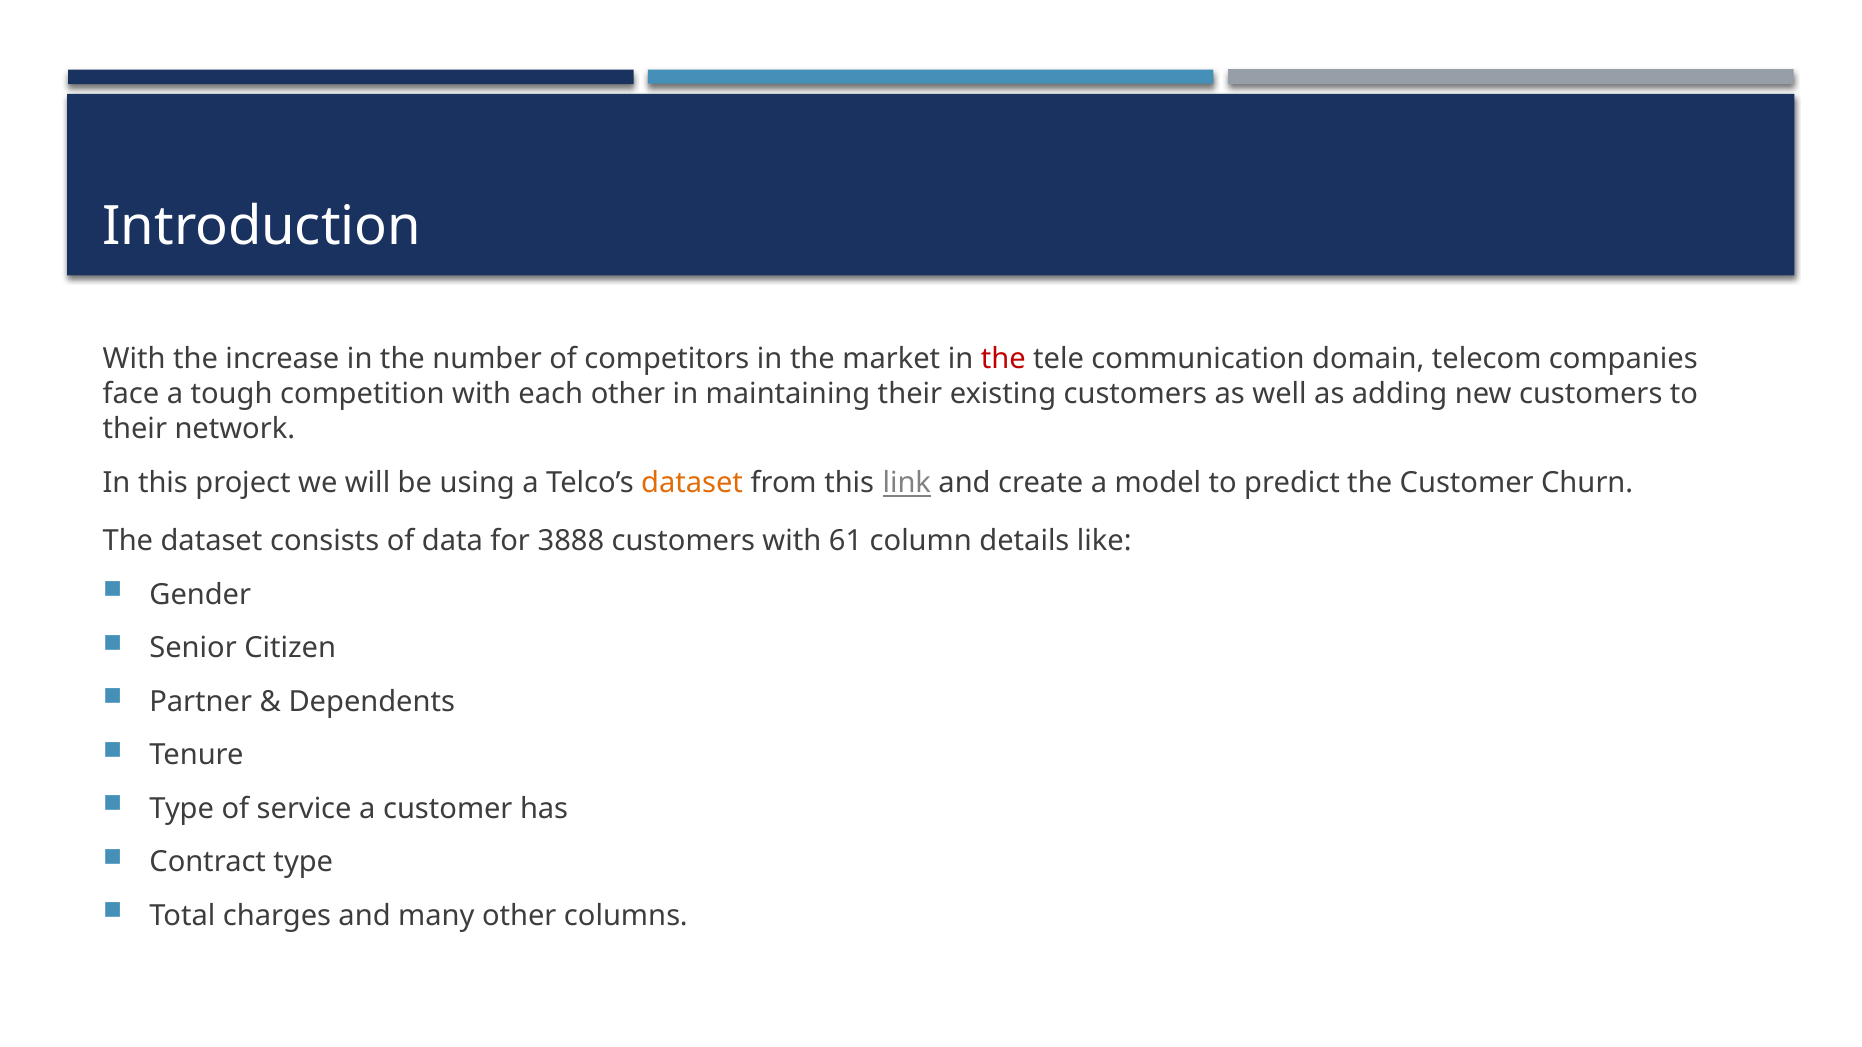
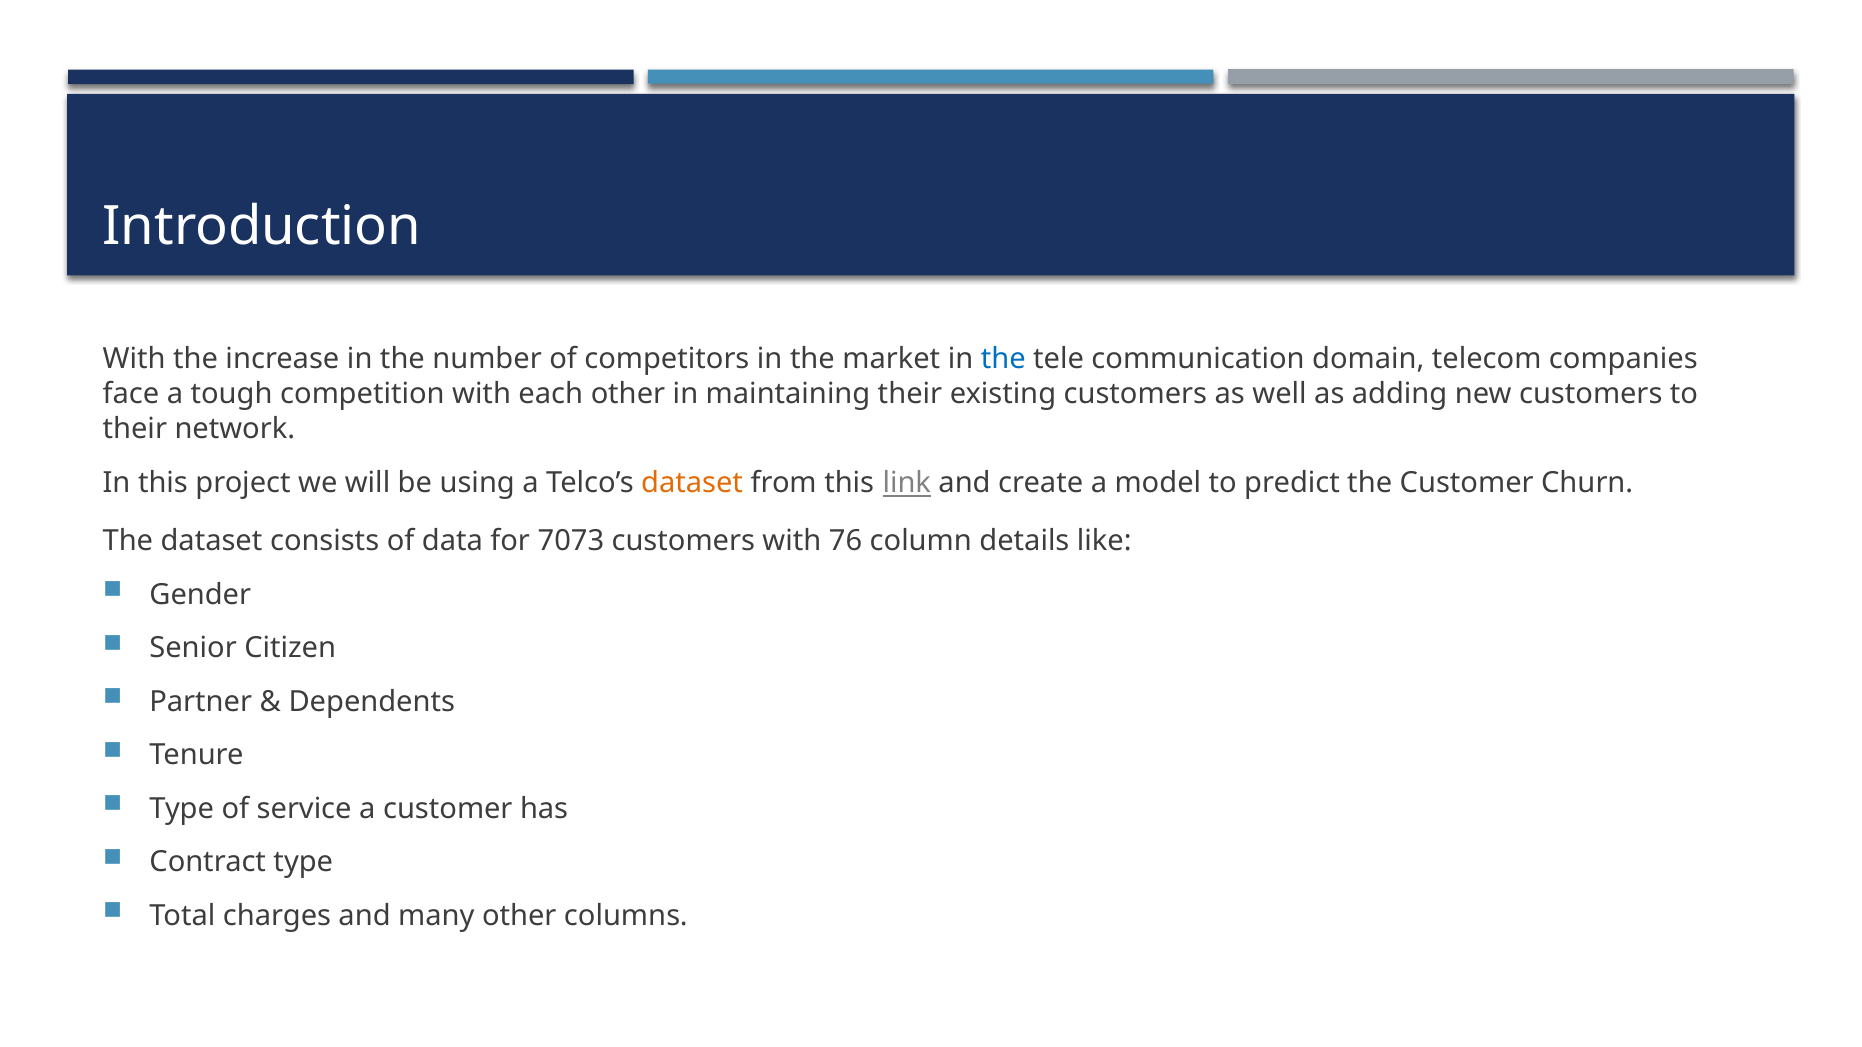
the colour: red -> blue (1003, 359)
3888: 3888 -> 7073 (571, 541)
61: 61 -> 76 (846, 541)
